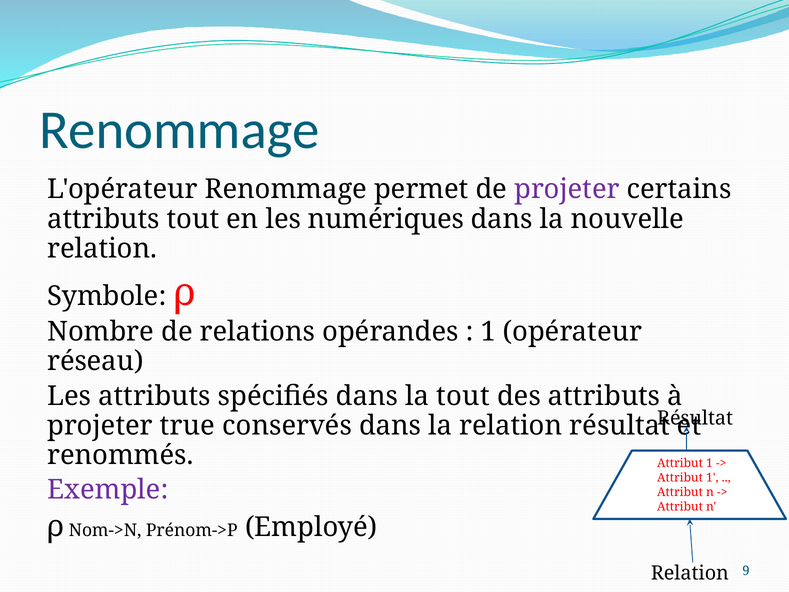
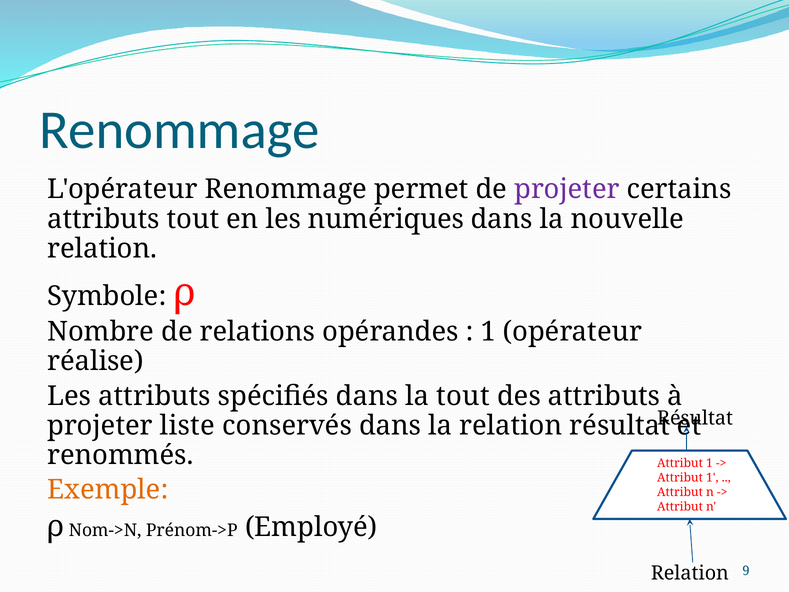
réseau: réseau -> réalise (95, 361)
true: true -> liste (187, 425)
Exemple colour: purple -> orange (108, 490)
